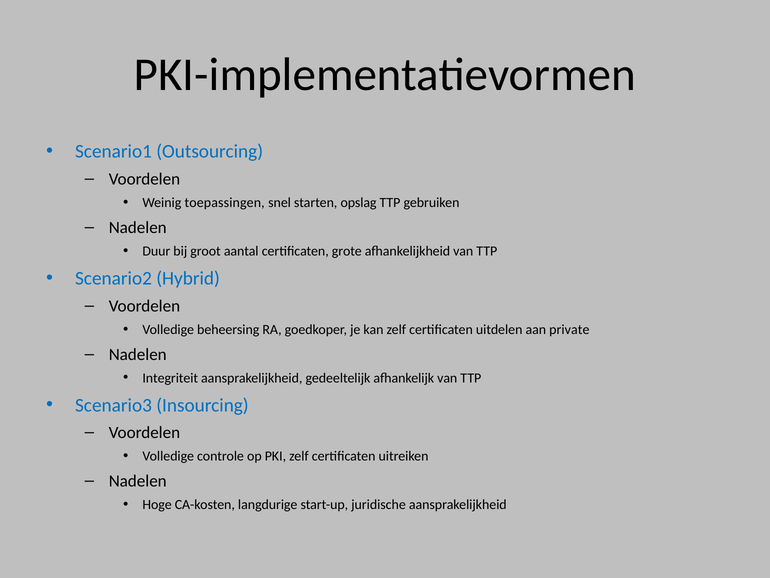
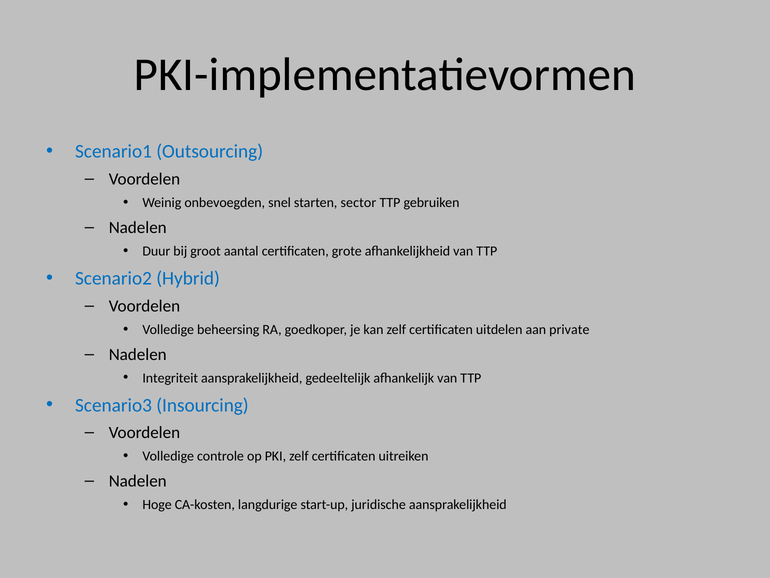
toepassingen: toepassingen -> onbevoegden (225, 203)
opslag: opslag -> sector (358, 203)
